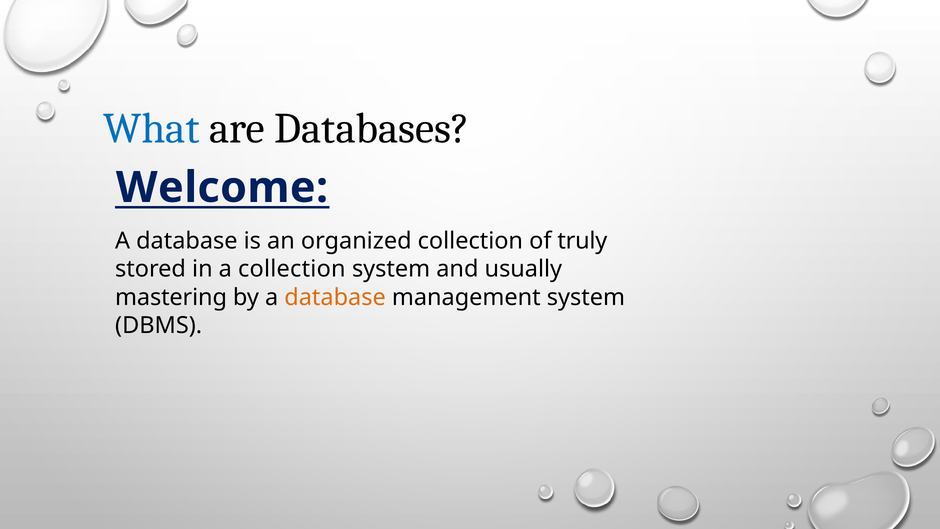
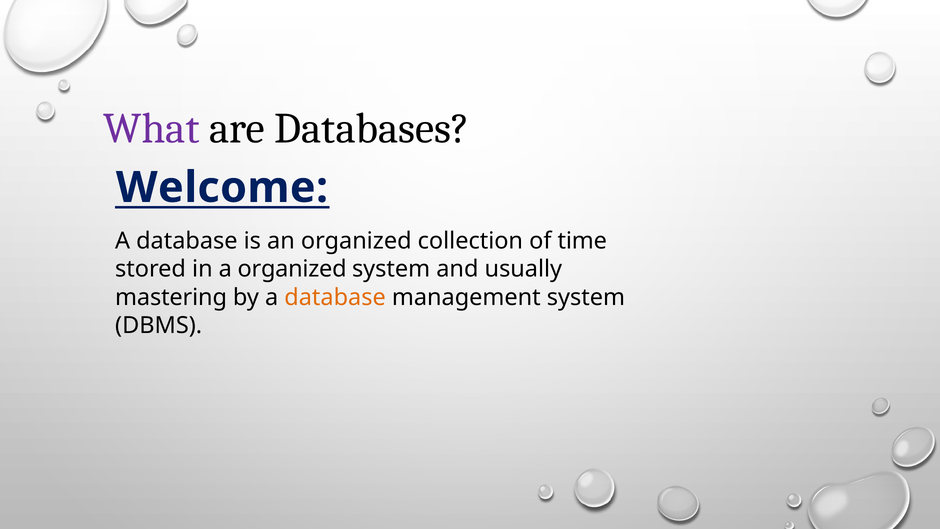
What colour: blue -> purple (152, 128)
truly: truly -> time (582, 241)
a collection: collection -> organized (292, 269)
